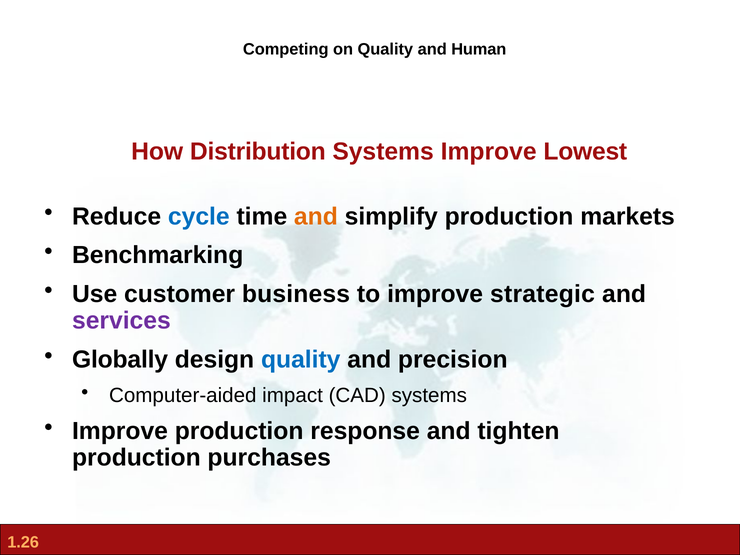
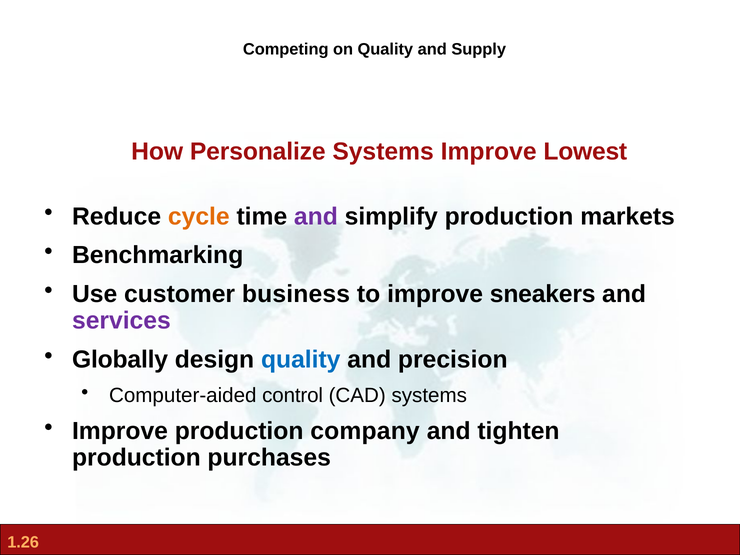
Human: Human -> Supply (479, 49)
Distribution: Distribution -> Personalize (258, 152)
cycle colour: blue -> orange (199, 217)
and colour: orange -> purple (316, 217)
strategic: strategic -> sneakers (543, 294)
impact: impact -> control (293, 395)
response: response -> company (365, 431)
